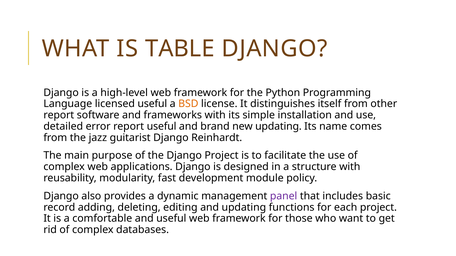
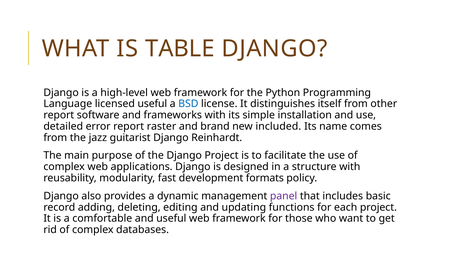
BSD colour: orange -> blue (188, 104)
report useful: useful -> raster (161, 127)
new updating: updating -> included (278, 127)
module: module -> formats (265, 178)
